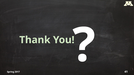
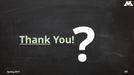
Thank underline: none -> present (35, 40)
